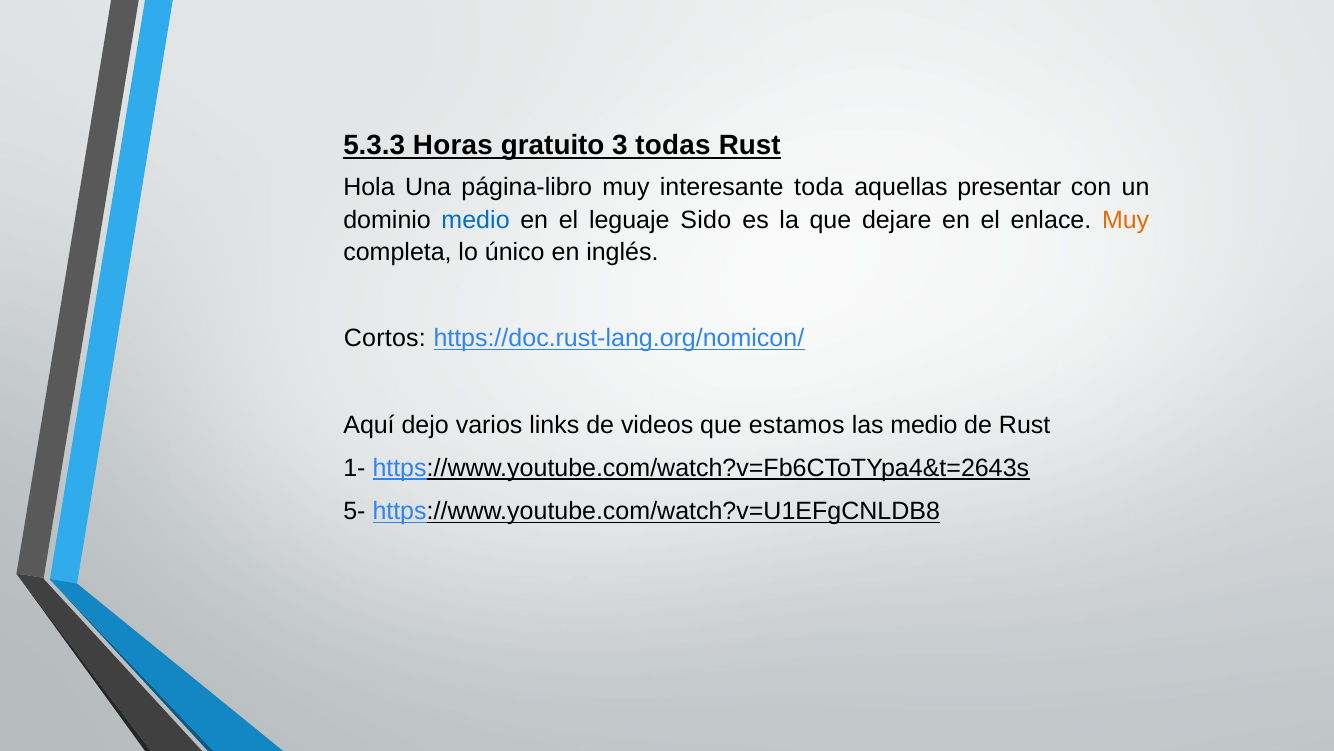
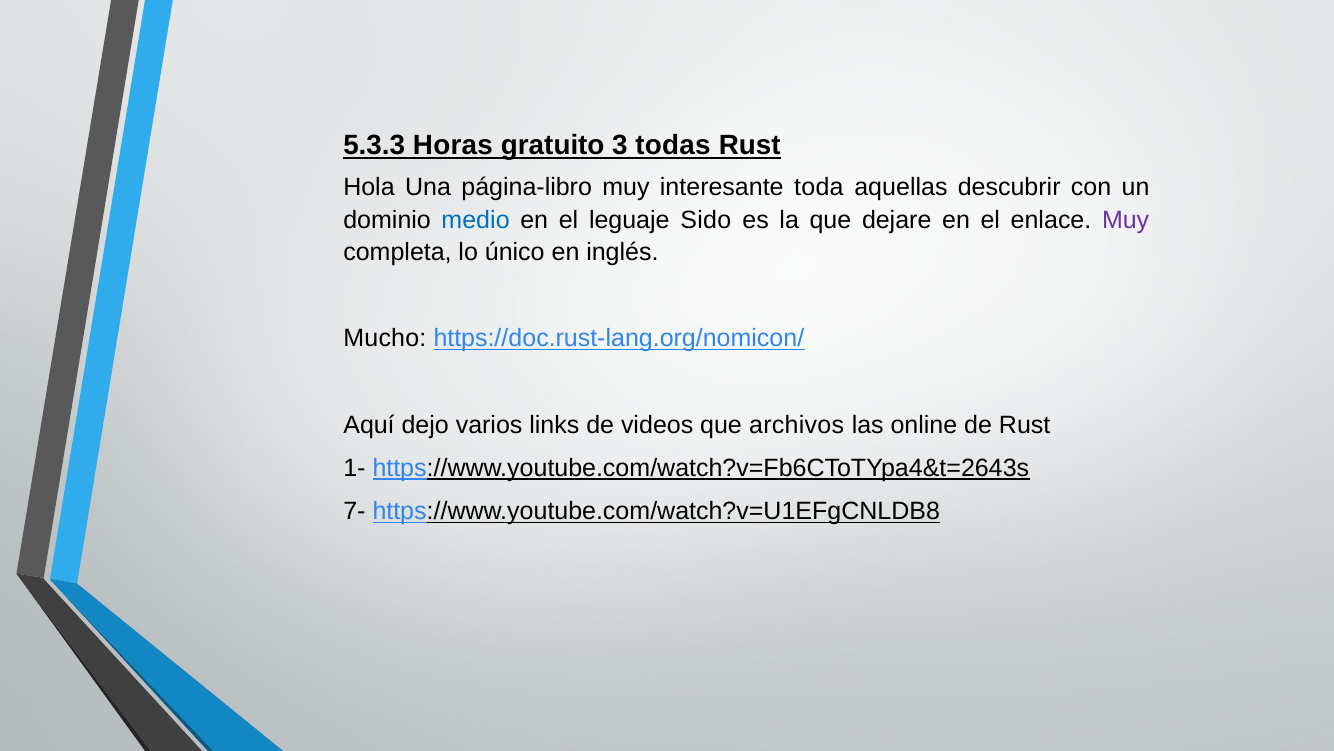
presentar: presentar -> descubrir (1009, 187)
Muy colour: orange -> purple (1126, 220)
Cortos: Cortos -> Mucho (385, 338)
estamos: estamos -> archivos (797, 425)
las medio: medio -> online (924, 425)
5-: 5- -> 7- (354, 511)
